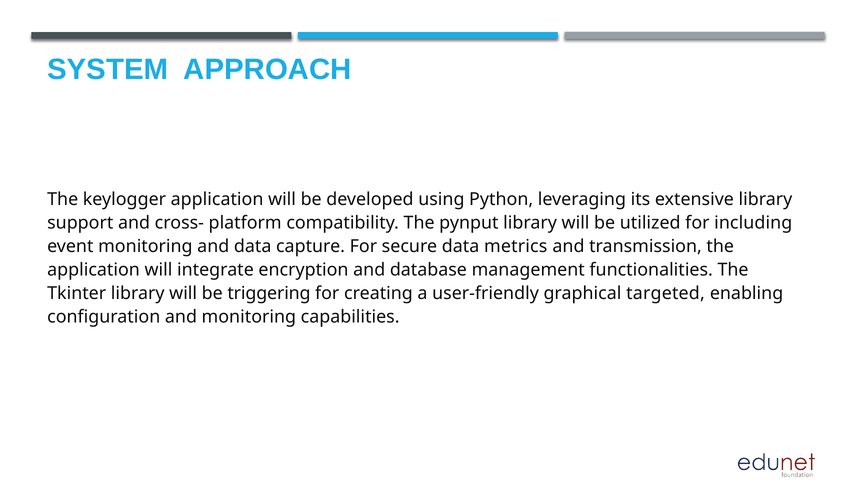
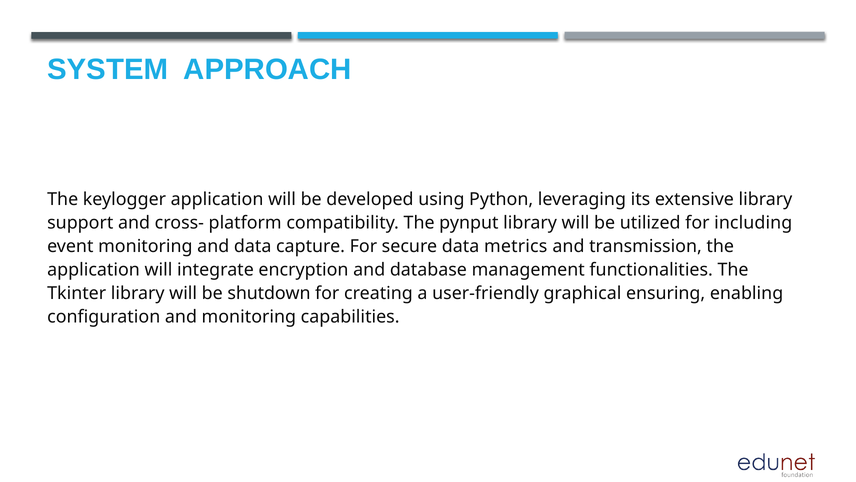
triggering: triggering -> shutdown (269, 293)
targeted: targeted -> ensuring (666, 293)
